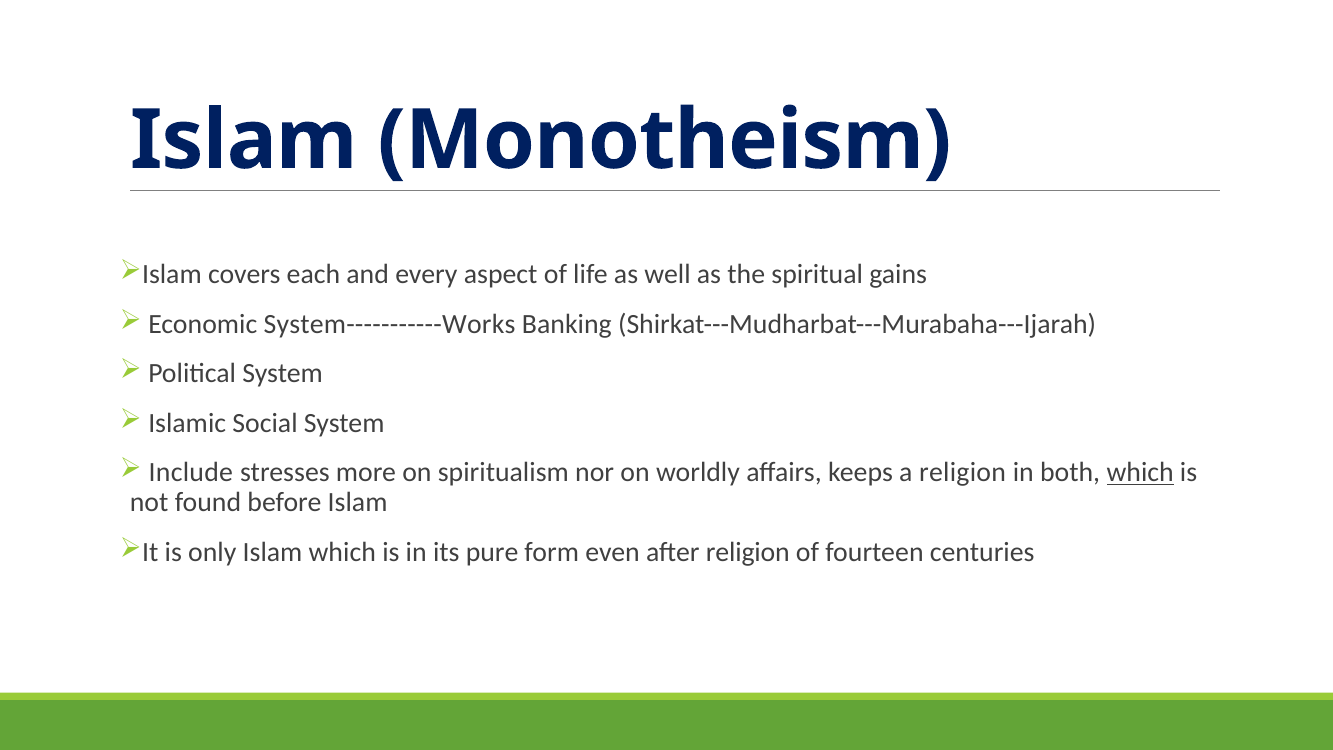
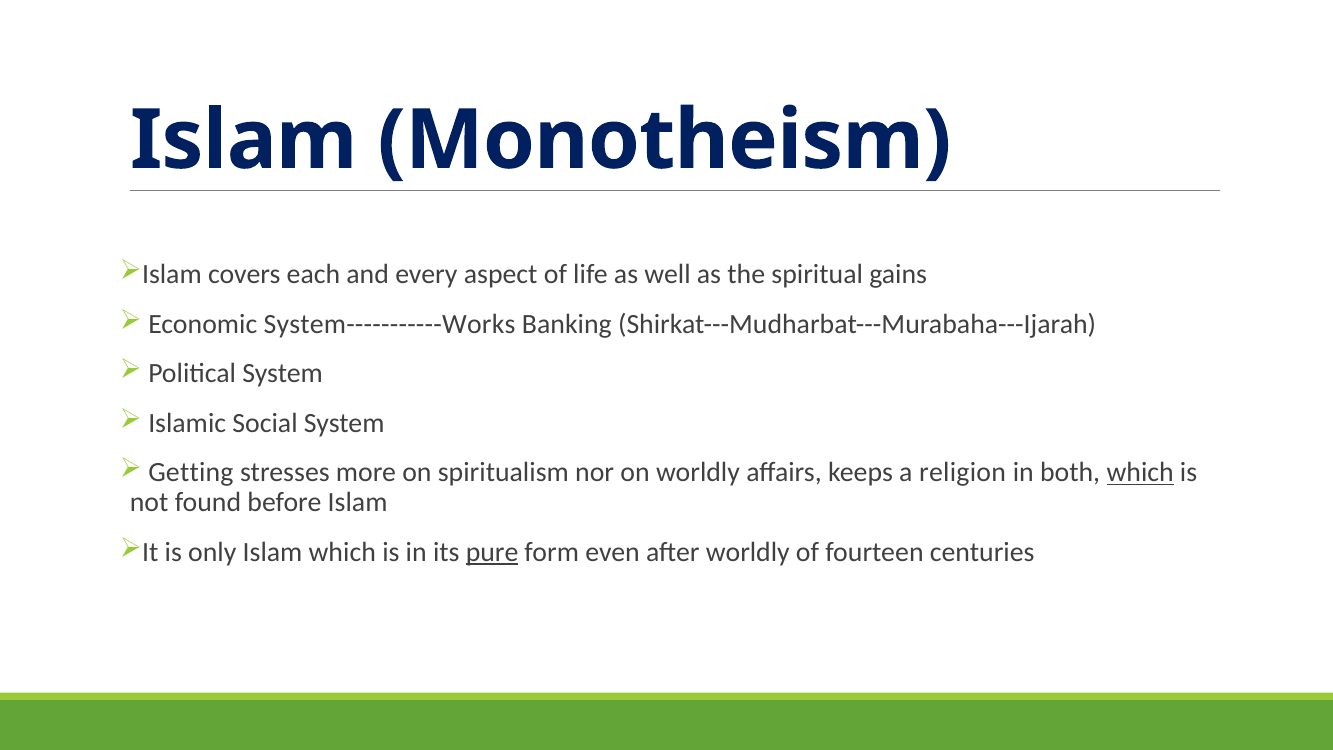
Include: Include -> Getting (191, 472)
pure underline: none -> present (492, 552)
after religion: religion -> worldly (748, 552)
